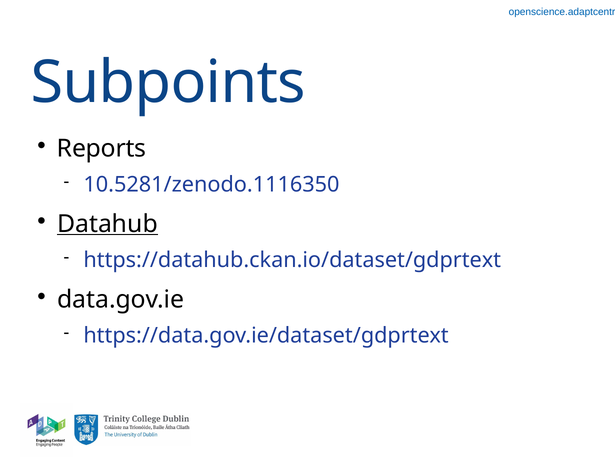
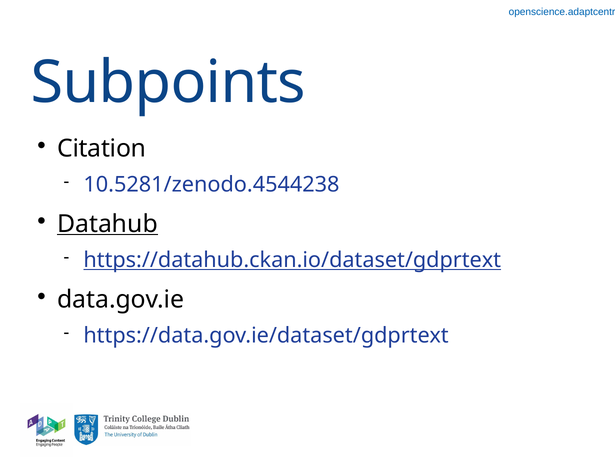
Reports: Reports -> Citation (102, 148)
10.5281/zenodo.1116350: 10.5281/zenodo.1116350 -> 10.5281/zenodo.4544238 (211, 185)
https://datahub.ckan.io/dataset/gdprtext underline: none -> present (292, 260)
